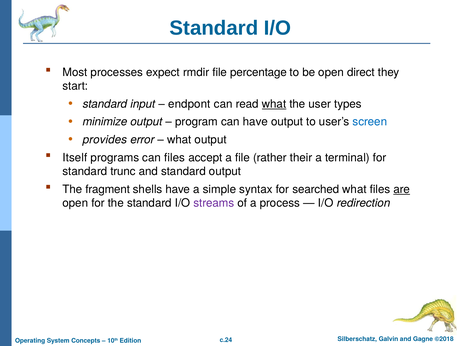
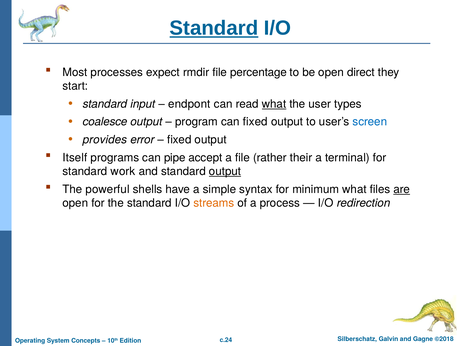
Standard underline: none -> present (214, 28)
minimize: minimize -> coalesce (105, 122)
can have: have -> fixed (255, 122)
what: what -> fixed (179, 140)
can files: files -> pipe (175, 157)
trunc: trunc -> work (123, 171)
output underline: none -> present (225, 171)
fragment: fragment -> powerful (108, 189)
searched: searched -> minimum (316, 189)
streams colour: purple -> orange (214, 203)
